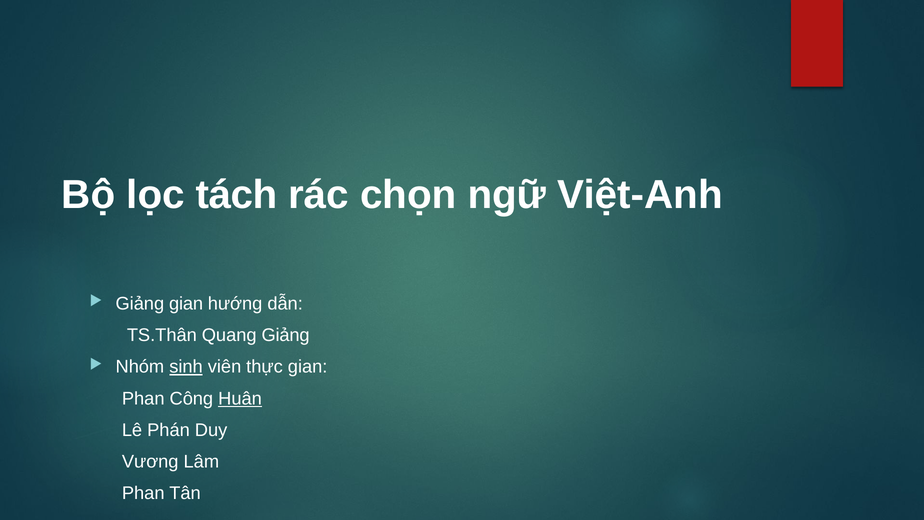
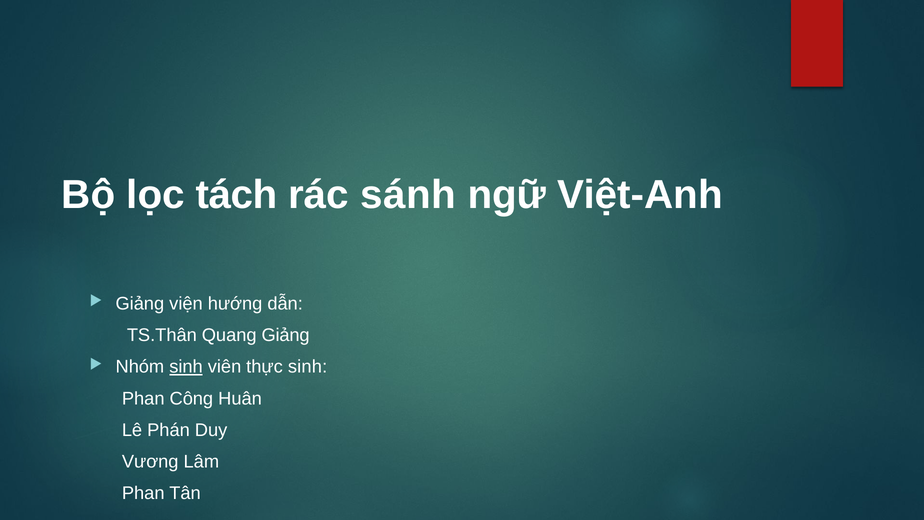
chọn: chọn -> sánh (408, 195)
Giảng gian: gian -> viện (186, 304)
thực gian: gian -> sinh (308, 367)
Huân underline: present -> none (240, 398)
